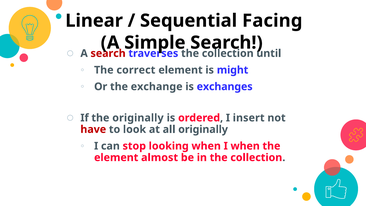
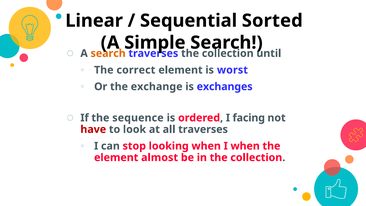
Facing: Facing -> Sorted (272, 21)
search colour: red -> orange (108, 53)
might: might -> worst (232, 70)
the originally: originally -> sequence (138, 118)
insert: insert -> facing (249, 118)
all originally: originally -> traverses (203, 129)
